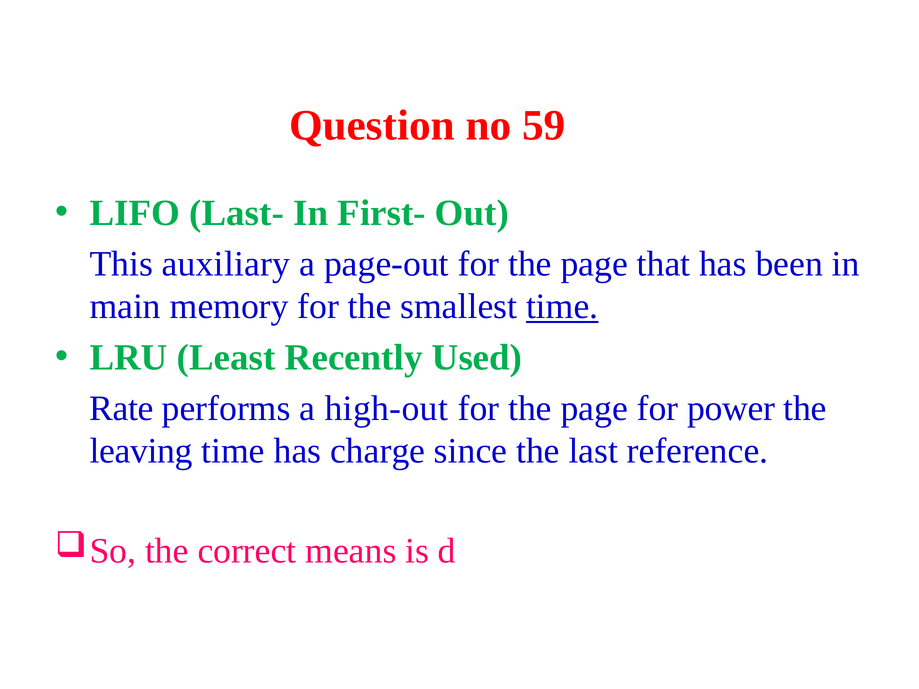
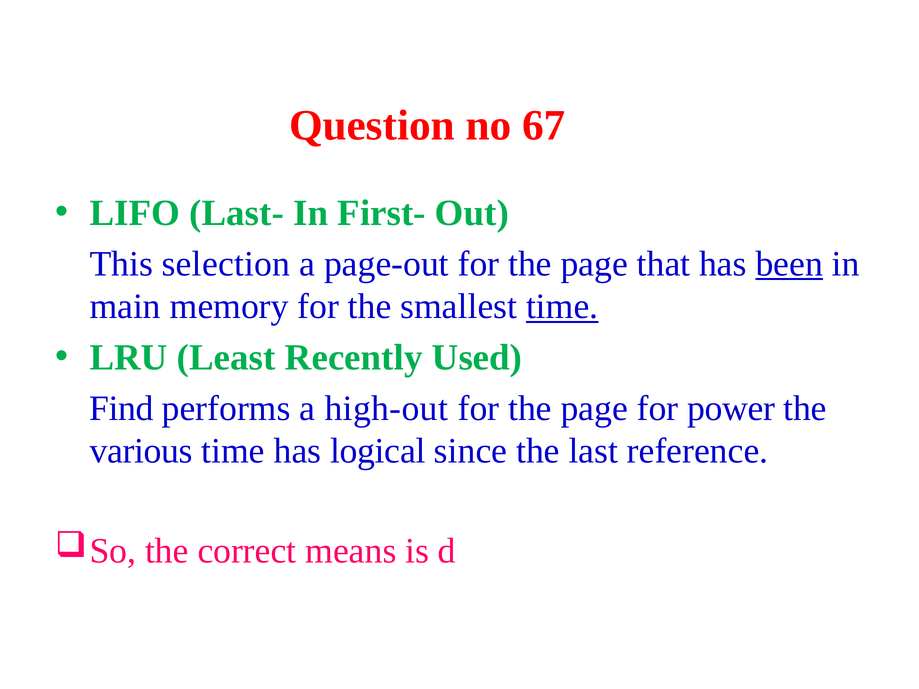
59: 59 -> 67 (544, 126)
auxiliary: auxiliary -> selection (226, 264)
been underline: none -> present (789, 264)
Rate: Rate -> Find (121, 409)
leaving: leaving -> various (141, 451)
charge: charge -> logical (378, 451)
